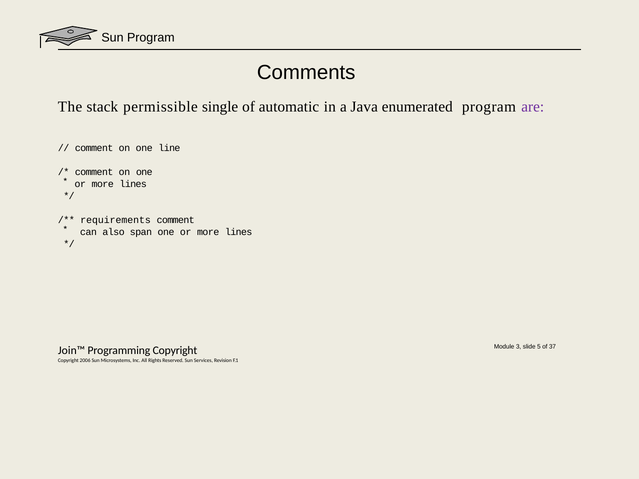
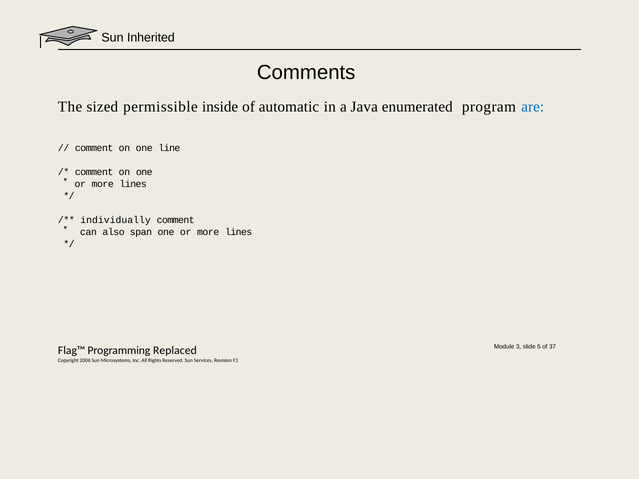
Sun Program: Program -> Inherited (151, 38)
stack: stack -> sized (102, 107)
single: single -> inside (220, 107)
are colour: purple -> blue (533, 107)
requirements: requirements -> individually (116, 220)
Join™: Join™ -> Flag™ (72, 351)
Programming Copyright: Copyright -> Replaced (175, 351)
